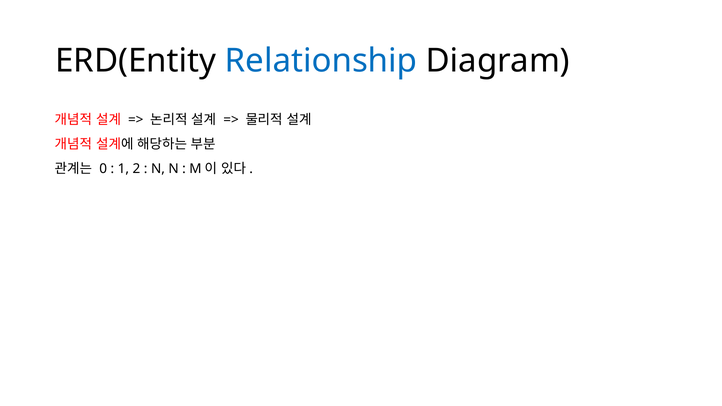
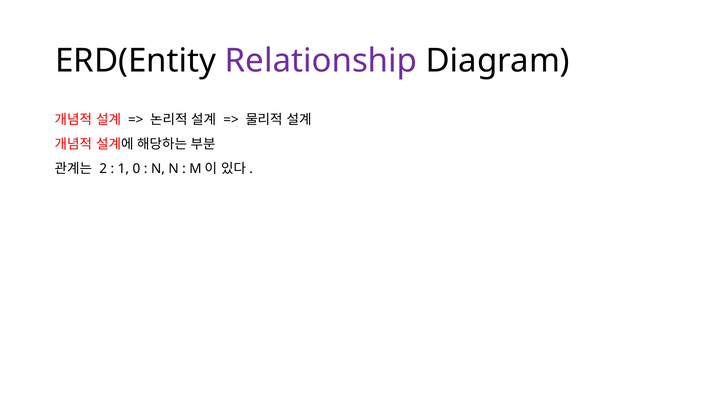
Relationship colour: blue -> purple (321, 61)
0: 0 -> 2 (103, 169)
2: 2 -> 0 (136, 169)
